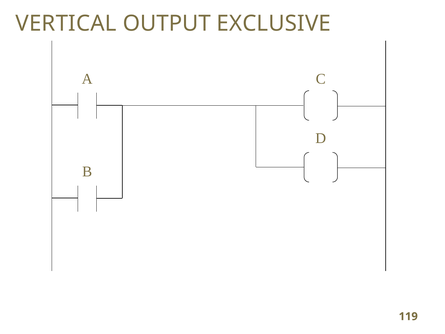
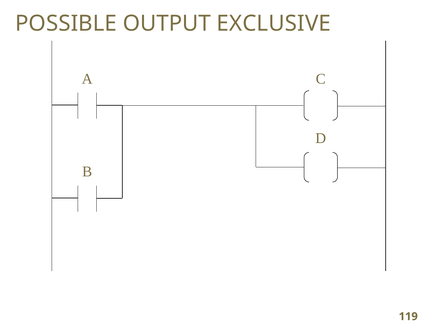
VERTICAL: VERTICAL -> POSSIBLE (66, 23)
